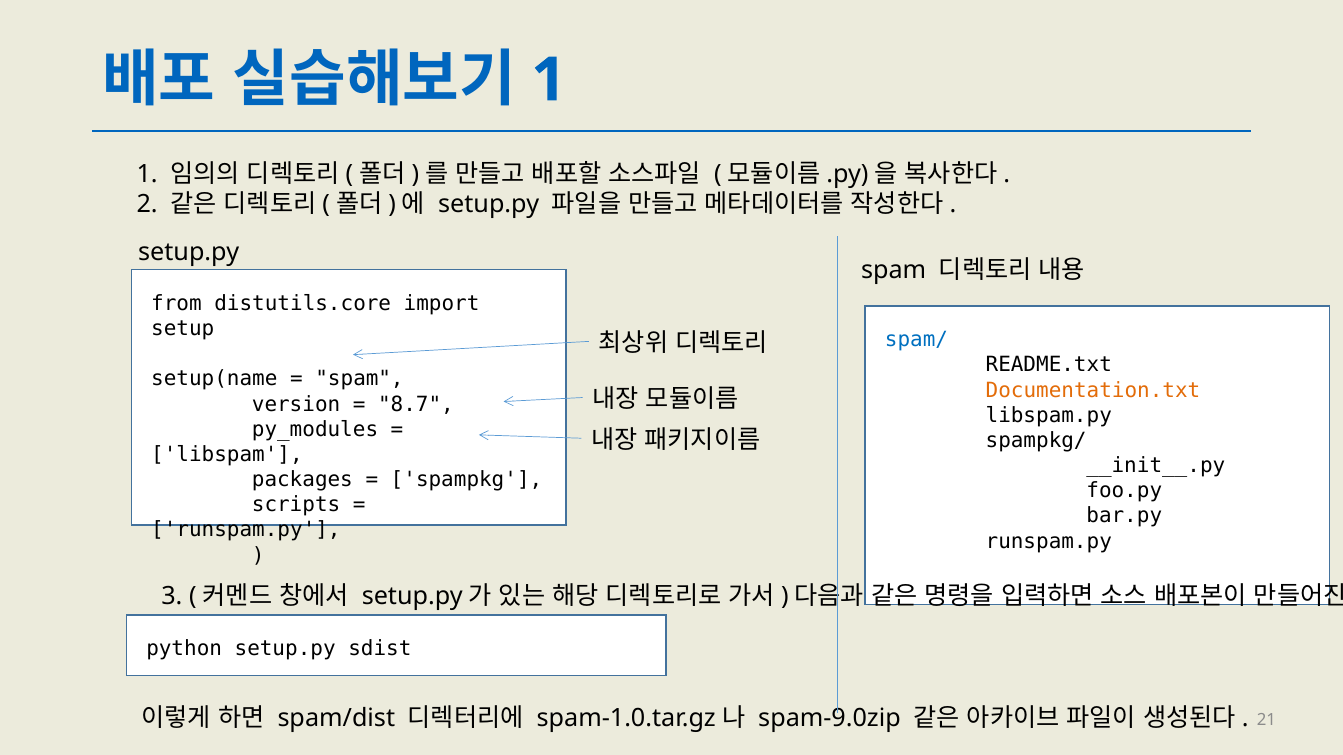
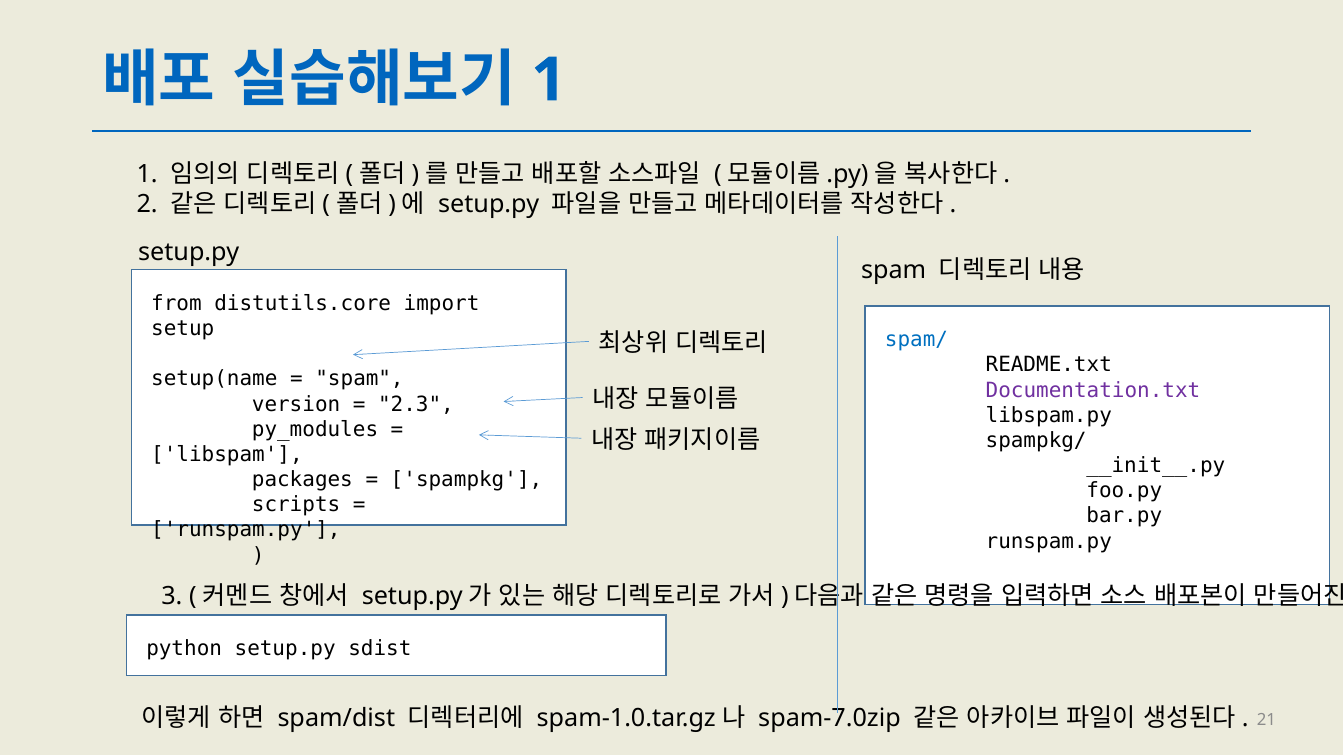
Documentation.txt colour: orange -> purple (1093, 390)
8.7: 8.7 -> 2.3 (416, 404)
spam-9.0zip: spam-9.0zip -> spam-7.0zip (830, 719)
